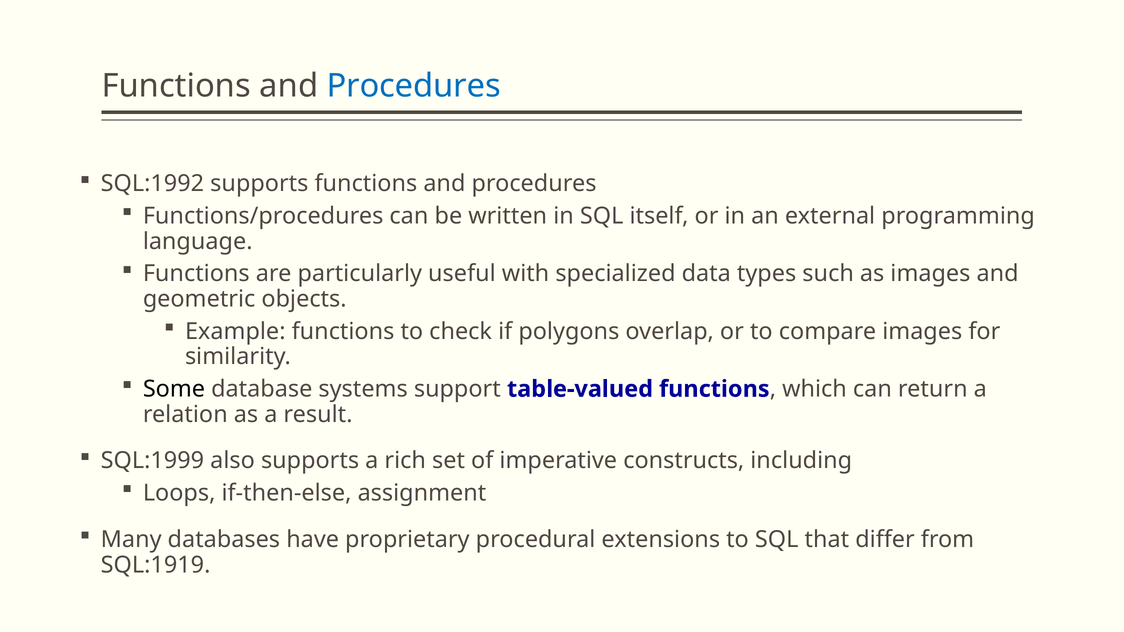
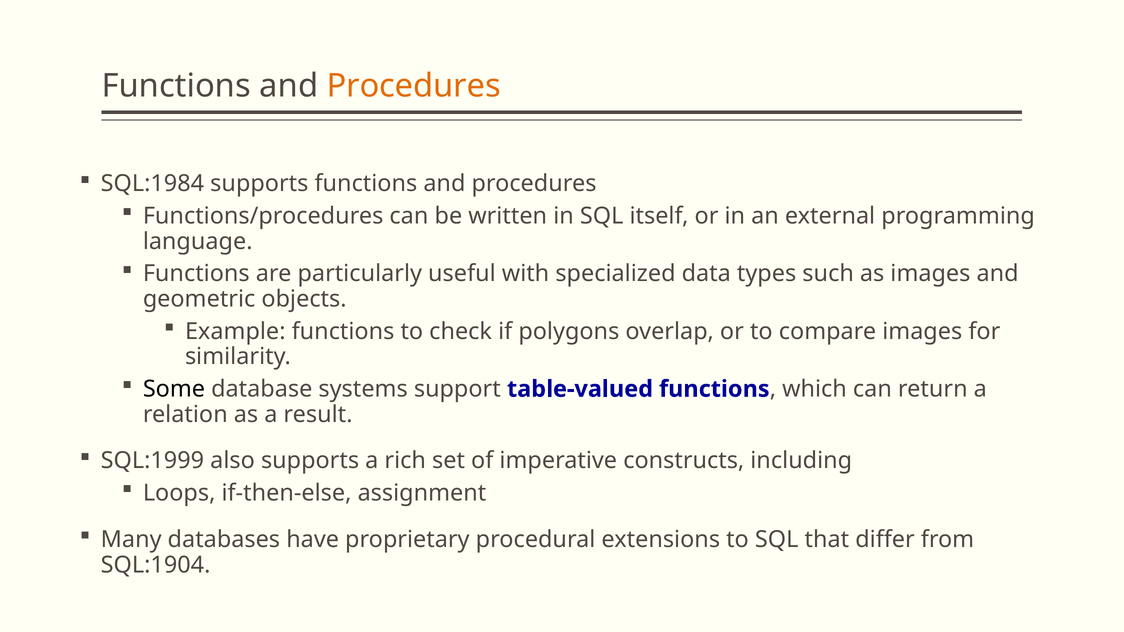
Procedures colour: blue -> orange (414, 86)
SQL:1992: SQL:1992 -> SQL:1984 (152, 184)
SQL:1919: SQL:1919 -> SQL:1904 (156, 565)
